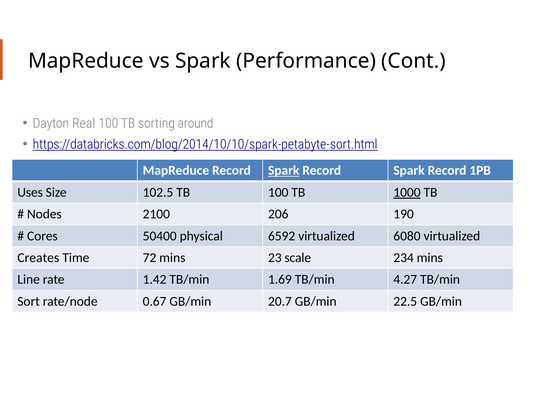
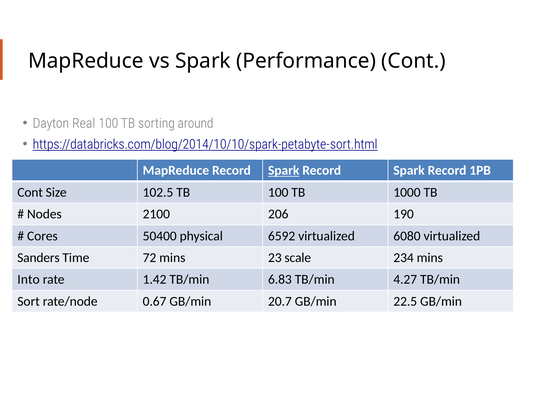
Uses: Uses -> Cont (30, 192)
1000 underline: present -> none (407, 192)
Creates: Creates -> Sanders (38, 258)
Line: Line -> Into (29, 279)
1.69: 1.69 -> 6.83 (280, 279)
